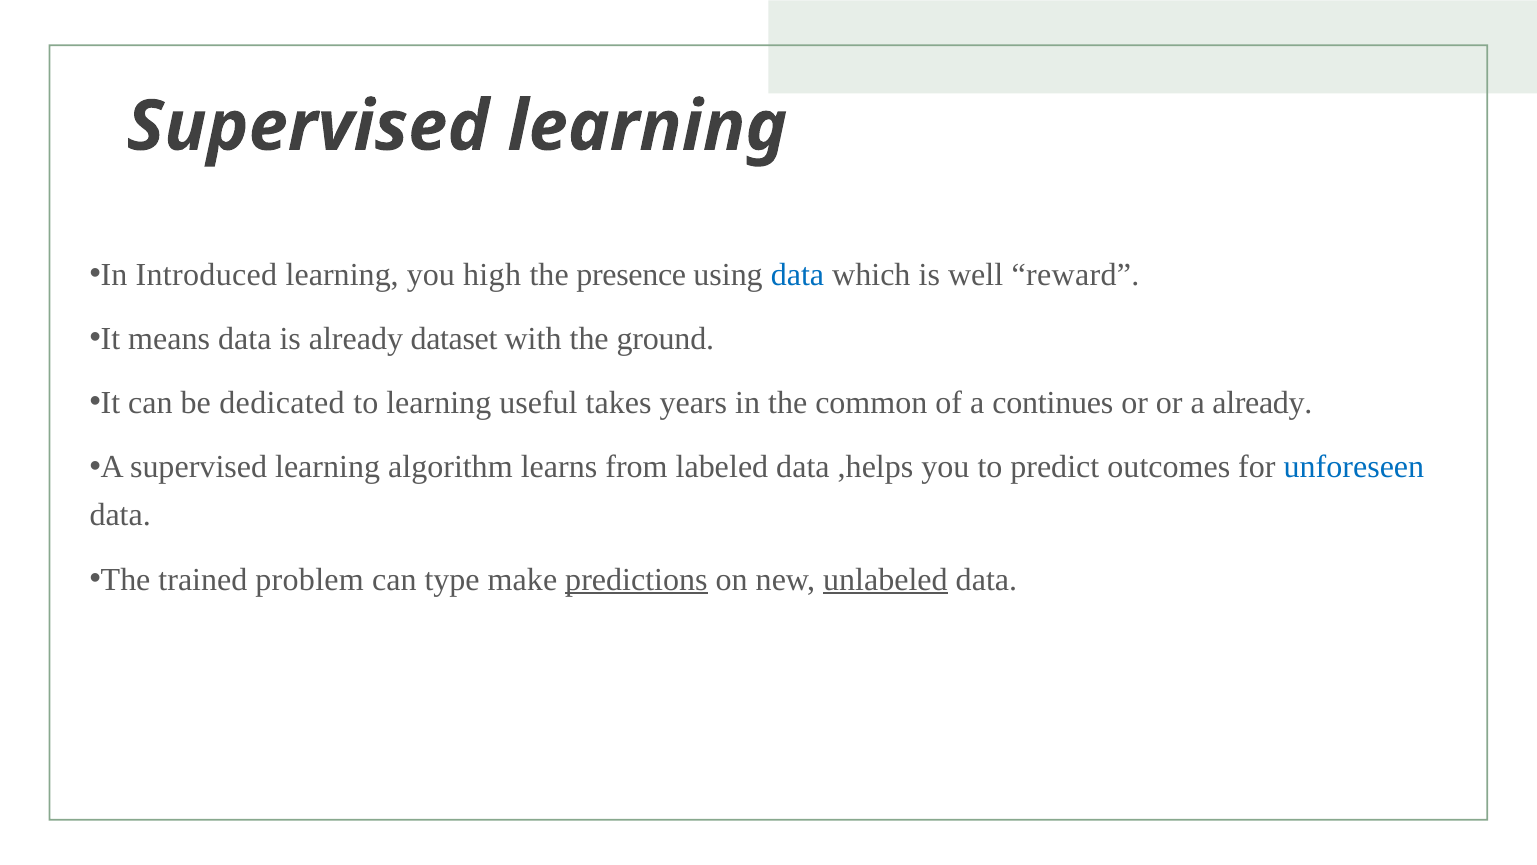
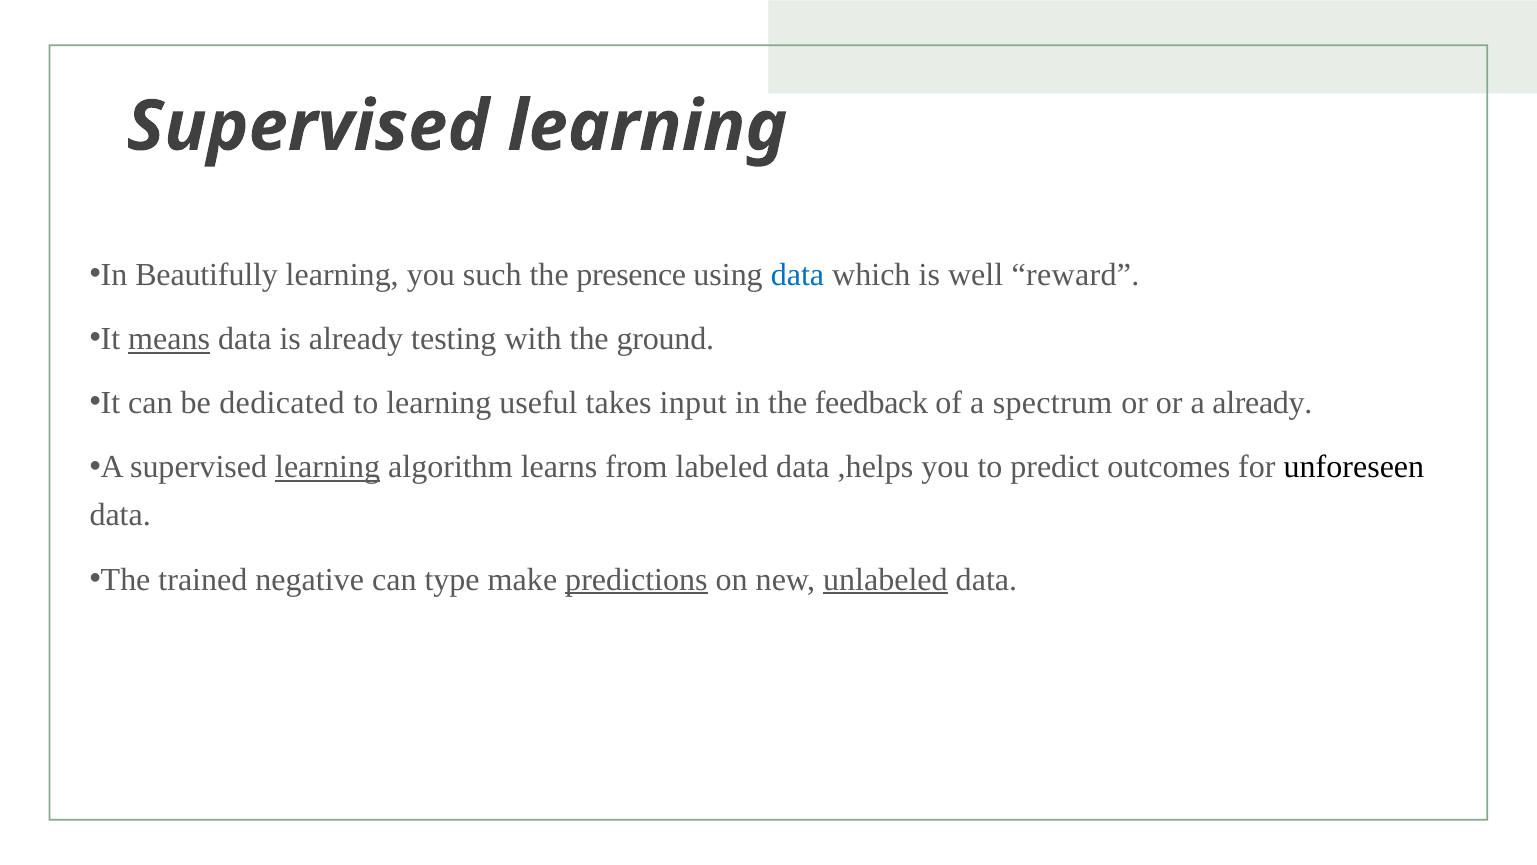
Introduced: Introduced -> Beautifully (207, 275)
high: high -> such (492, 275)
means underline: none -> present (169, 339)
dataset: dataset -> testing (454, 339)
years: years -> input (693, 403)
common: common -> feedback (871, 403)
continues: continues -> spectrum (1053, 403)
learning underline: none -> present (328, 467)
unforeseen colour: blue -> black (1354, 467)
problem: problem -> negative (310, 579)
